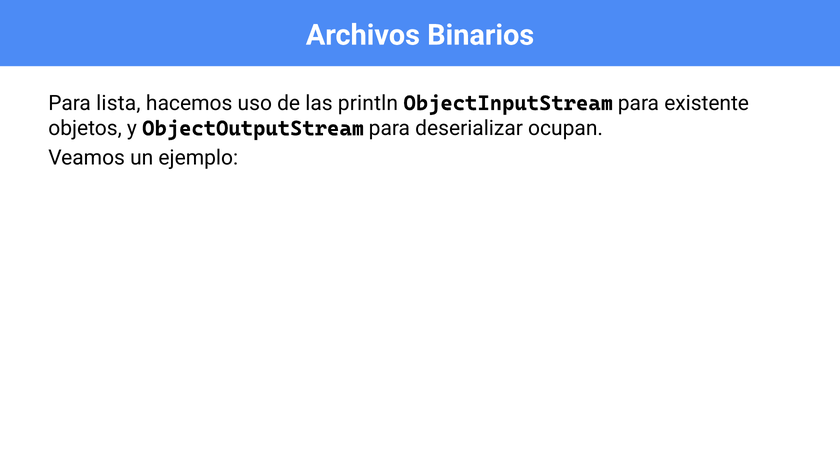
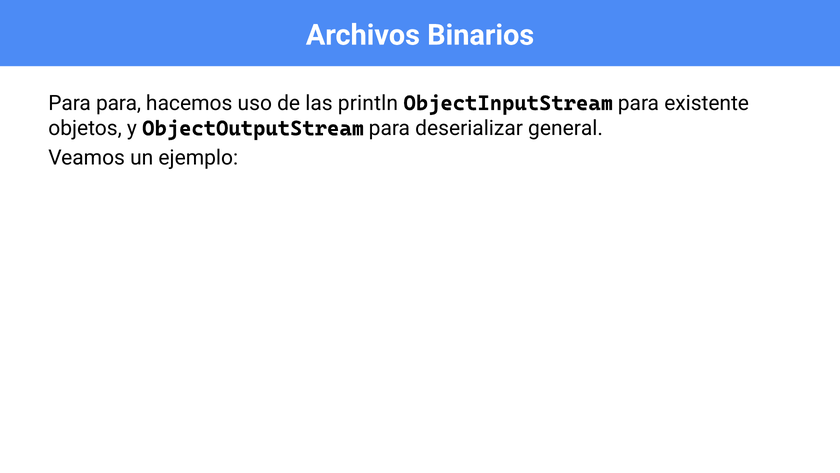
Para lista: lista -> para (119, 103)
ocupan: ocupan -> general (566, 128)
